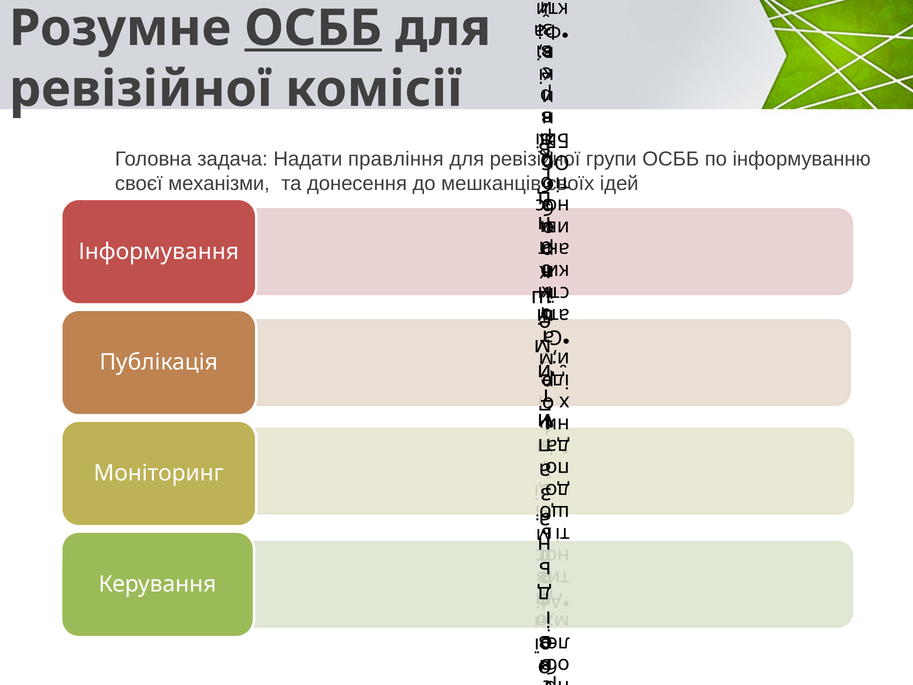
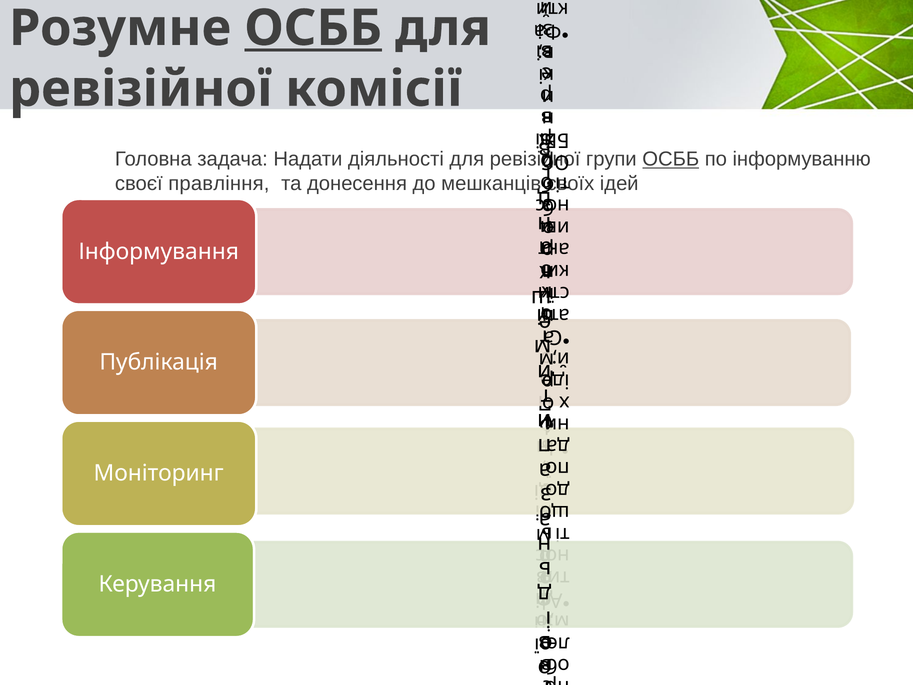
правління: правління -> діяльності (396, 159)
ОСББ underline: none -> present (671, 159)
механізми: механізми -> правління (219, 183)
